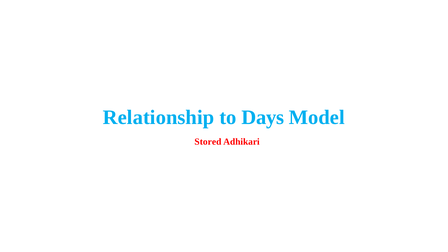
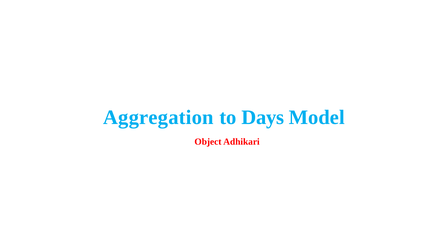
Relationship: Relationship -> Aggregation (158, 118)
Stored: Stored -> Object (208, 142)
